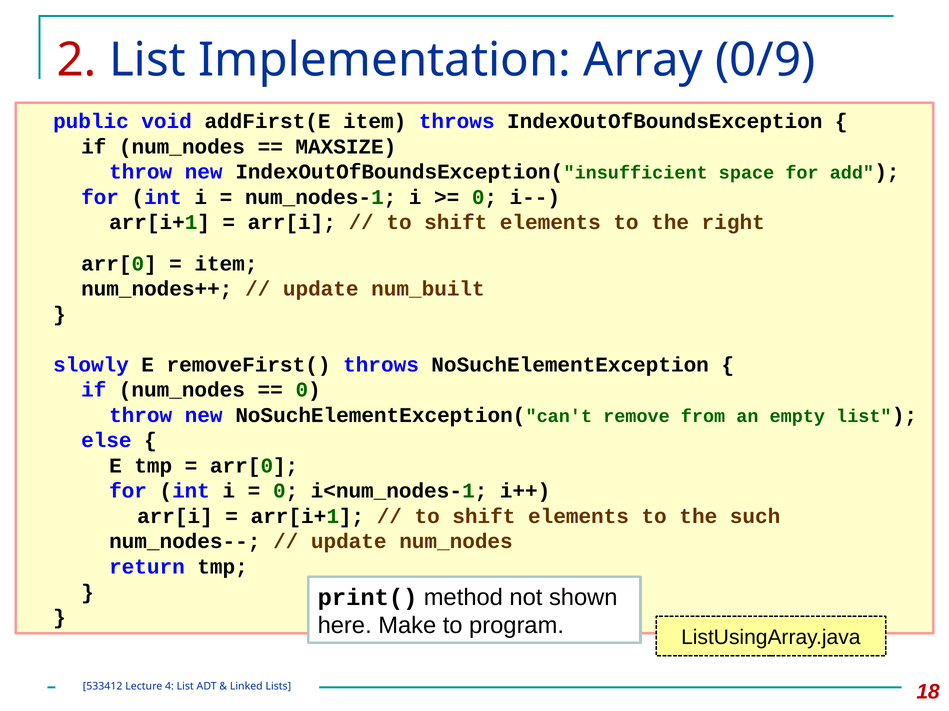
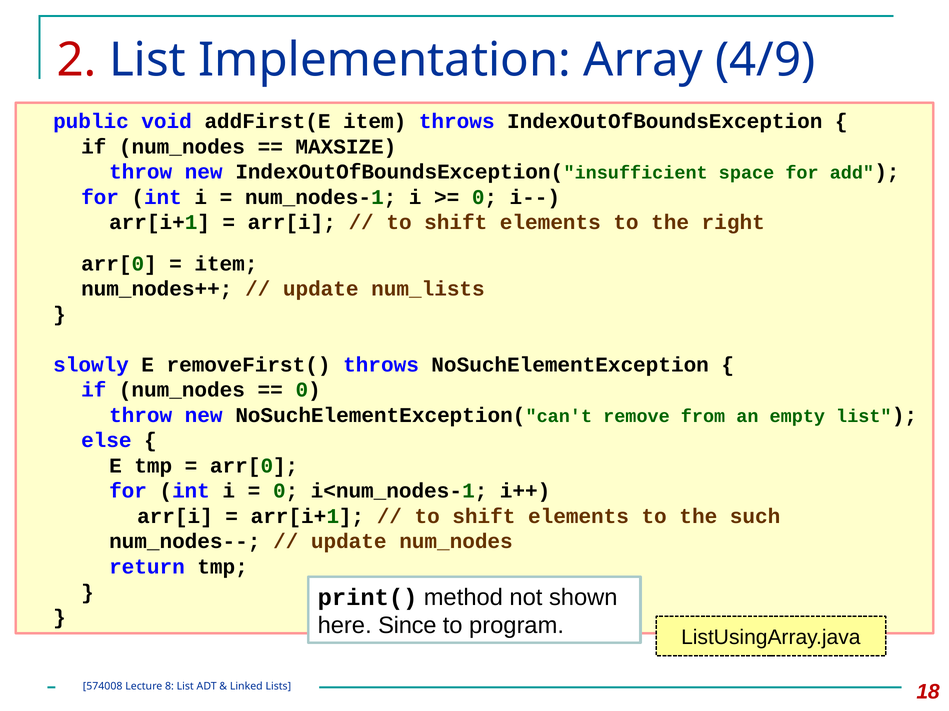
0/9: 0/9 -> 4/9 (765, 60)
num_built: num_built -> num_lists (428, 289)
Make: Make -> Since (407, 626)
533412: 533412 -> 574008 (103, 687)
4: 4 -> 8 (169, 687)
